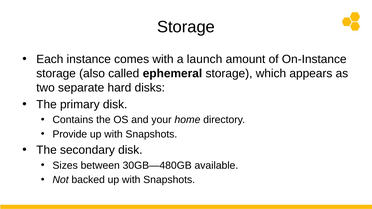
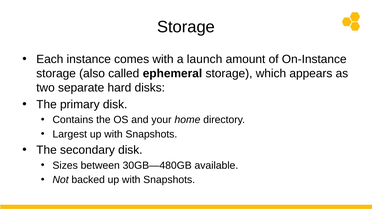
Provide: Provide -> Largest (70, 134)
